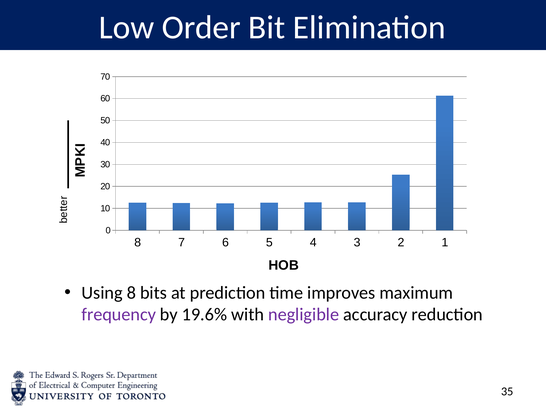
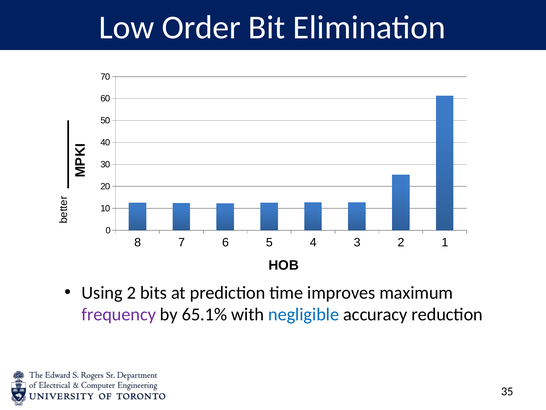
Using 8: 8 -> 2 (131, 292)
19.6%: 19.6% -> 65.1% (204, 314)
negligible colour: purple -> blue (304, 314)
